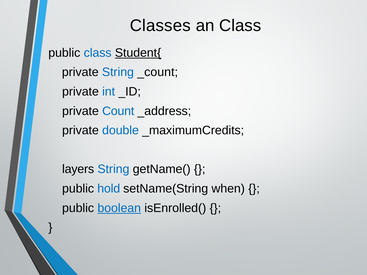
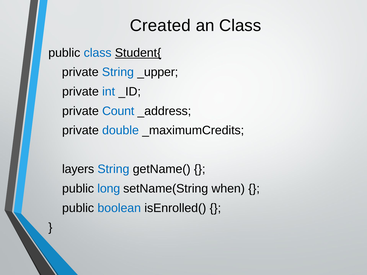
Classes: Classes -> Created (160, 26)
_count: _count -> _upper (158, 72)
hold: hold -> long (109, 189)
boolean underline: present -> none (119, 208)
